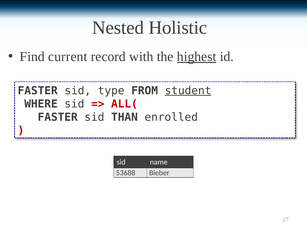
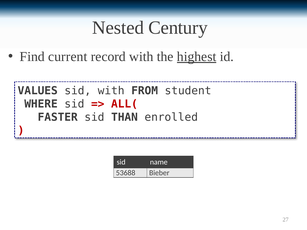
Holistic: Holistic -> Century (178, 28)
FASTER: FASTER -> VALUES (38, 91)
sid type: type -> with (111, 91)
student underline: present -> none (188, 91)
